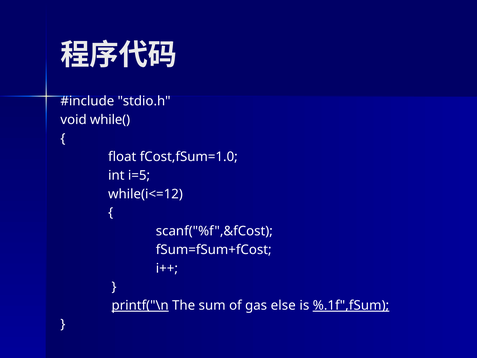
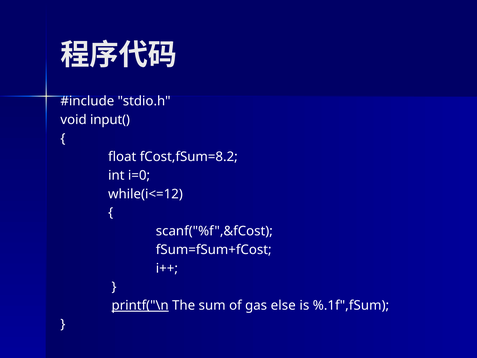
while(: while( -> input( (110, 120)
fCost,fSum=1.0: fCost,fSum=1.0 -> fCost,fSum=8.2 (189, 157)
i=5: i=5 -> i=0 (139, 175)
%.1f",fSum underline: present -> none (351, 305)
